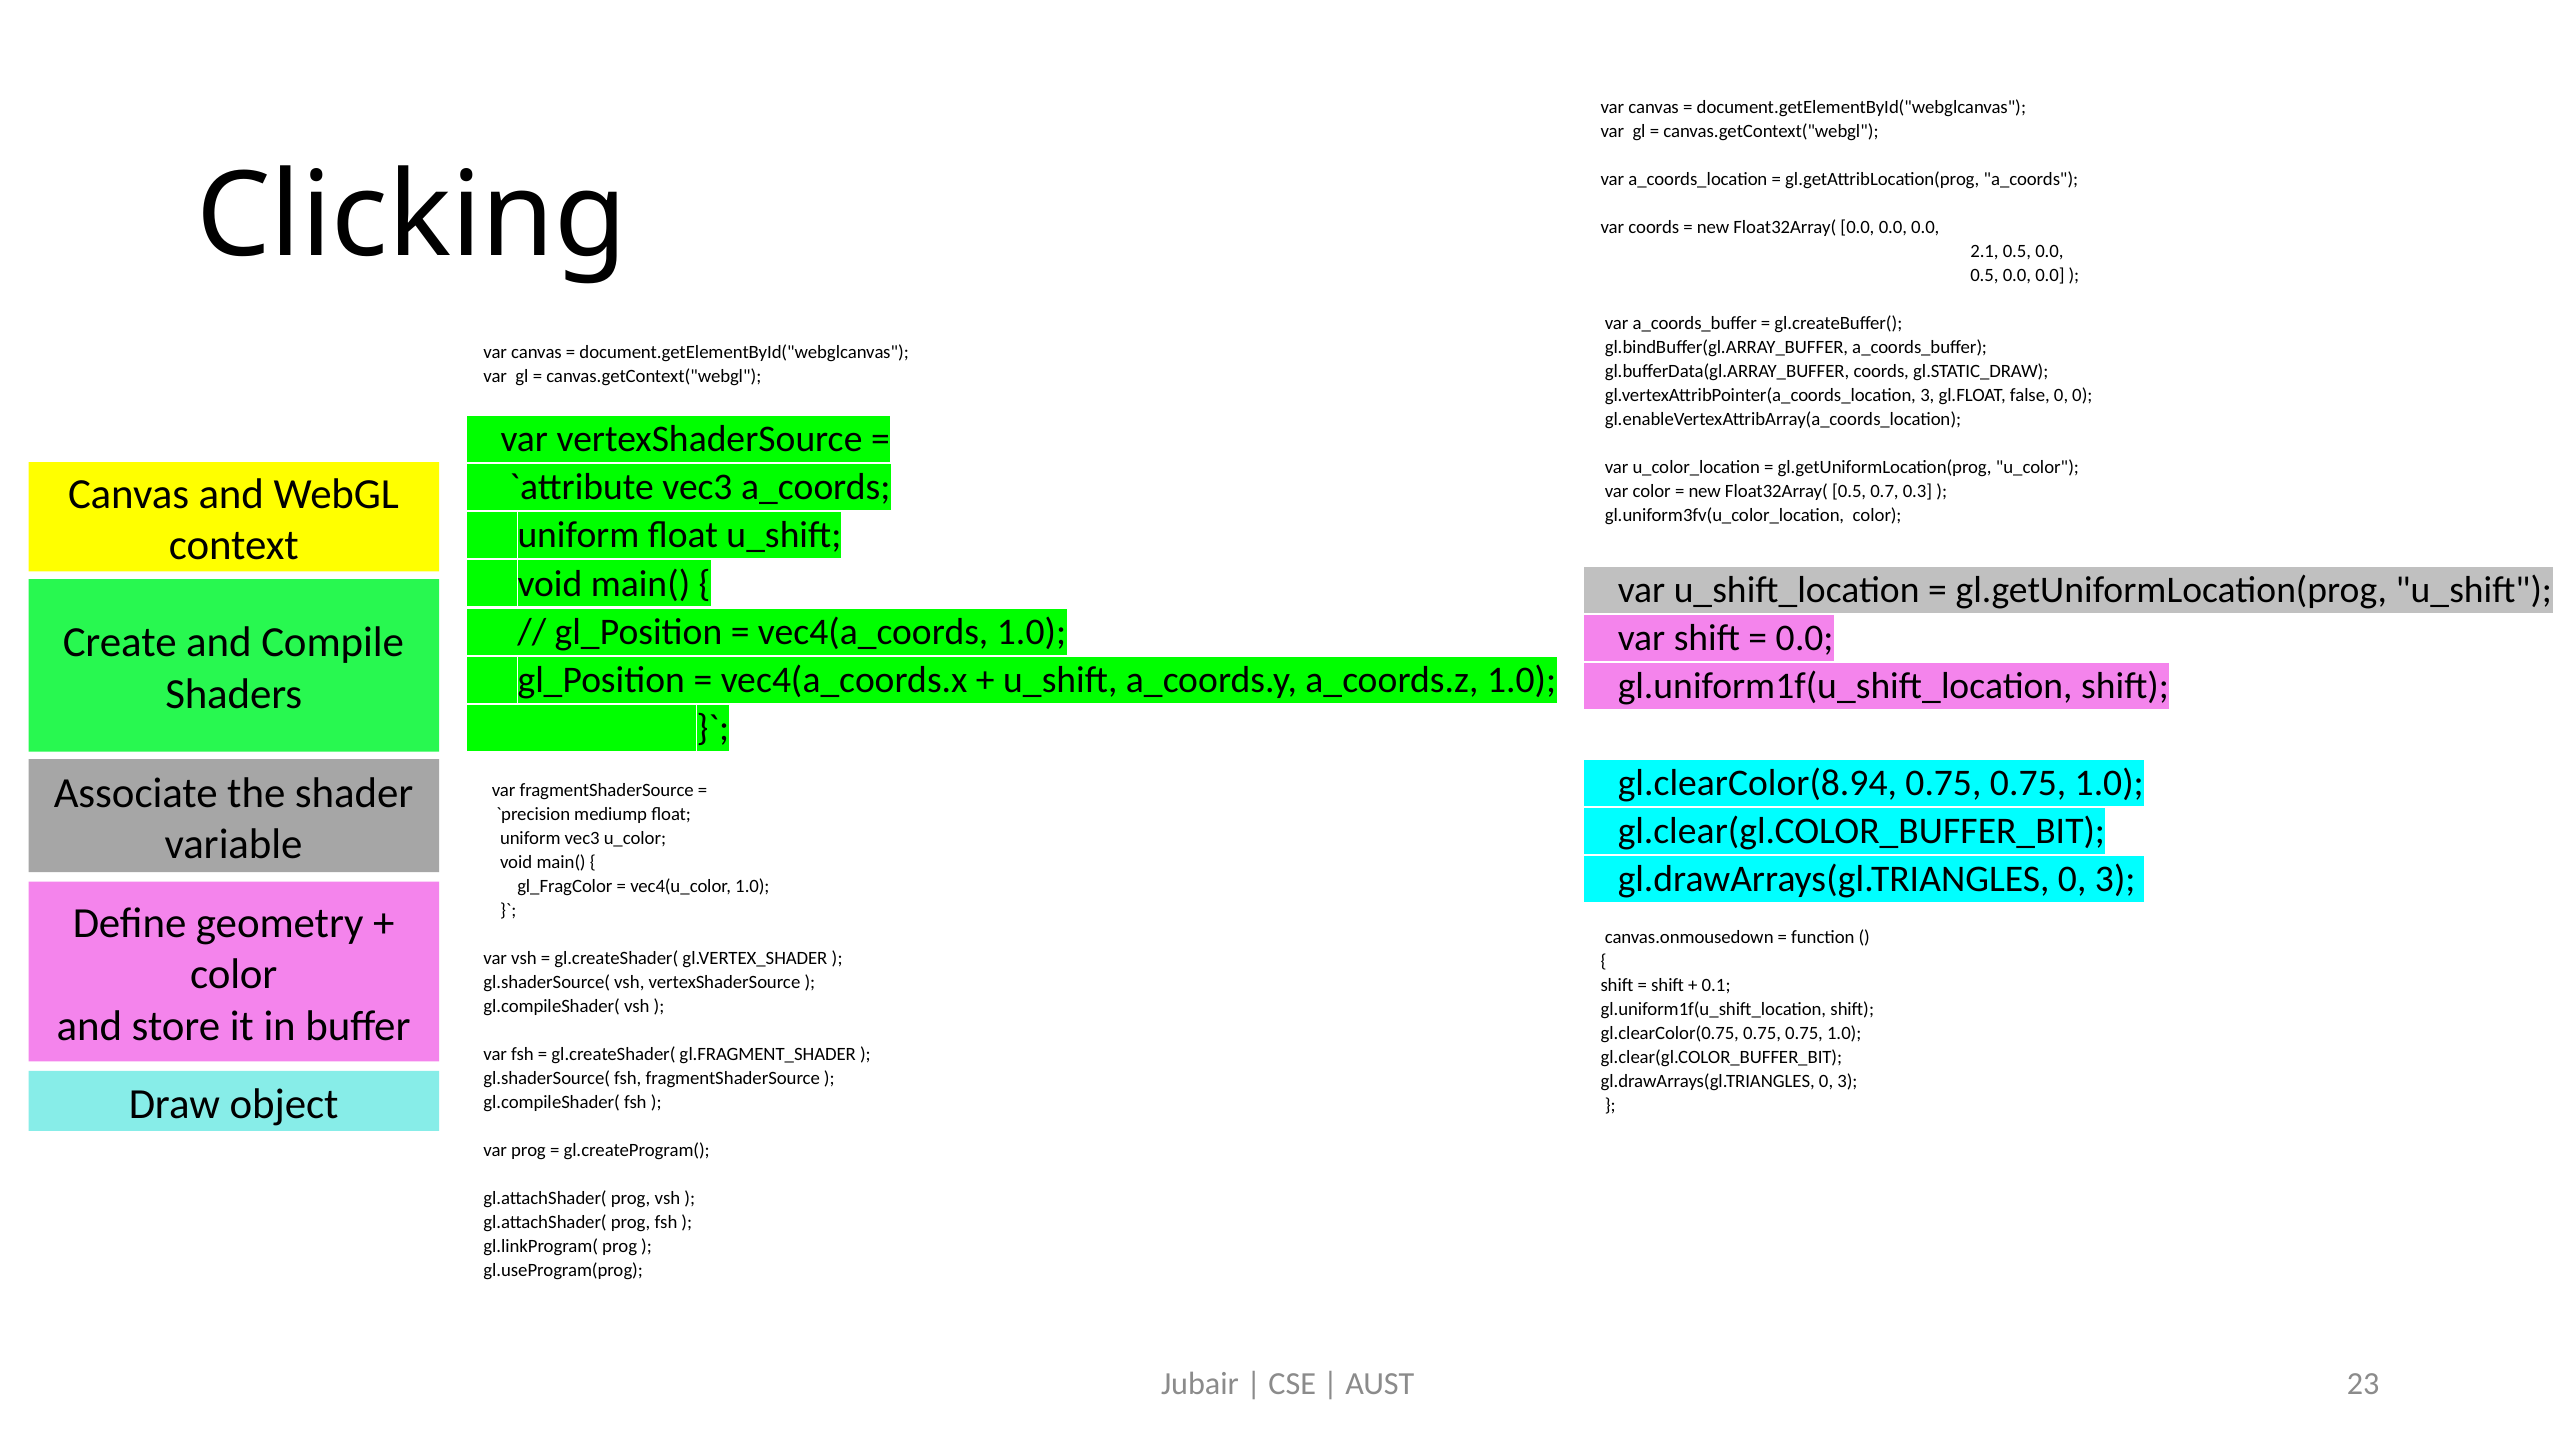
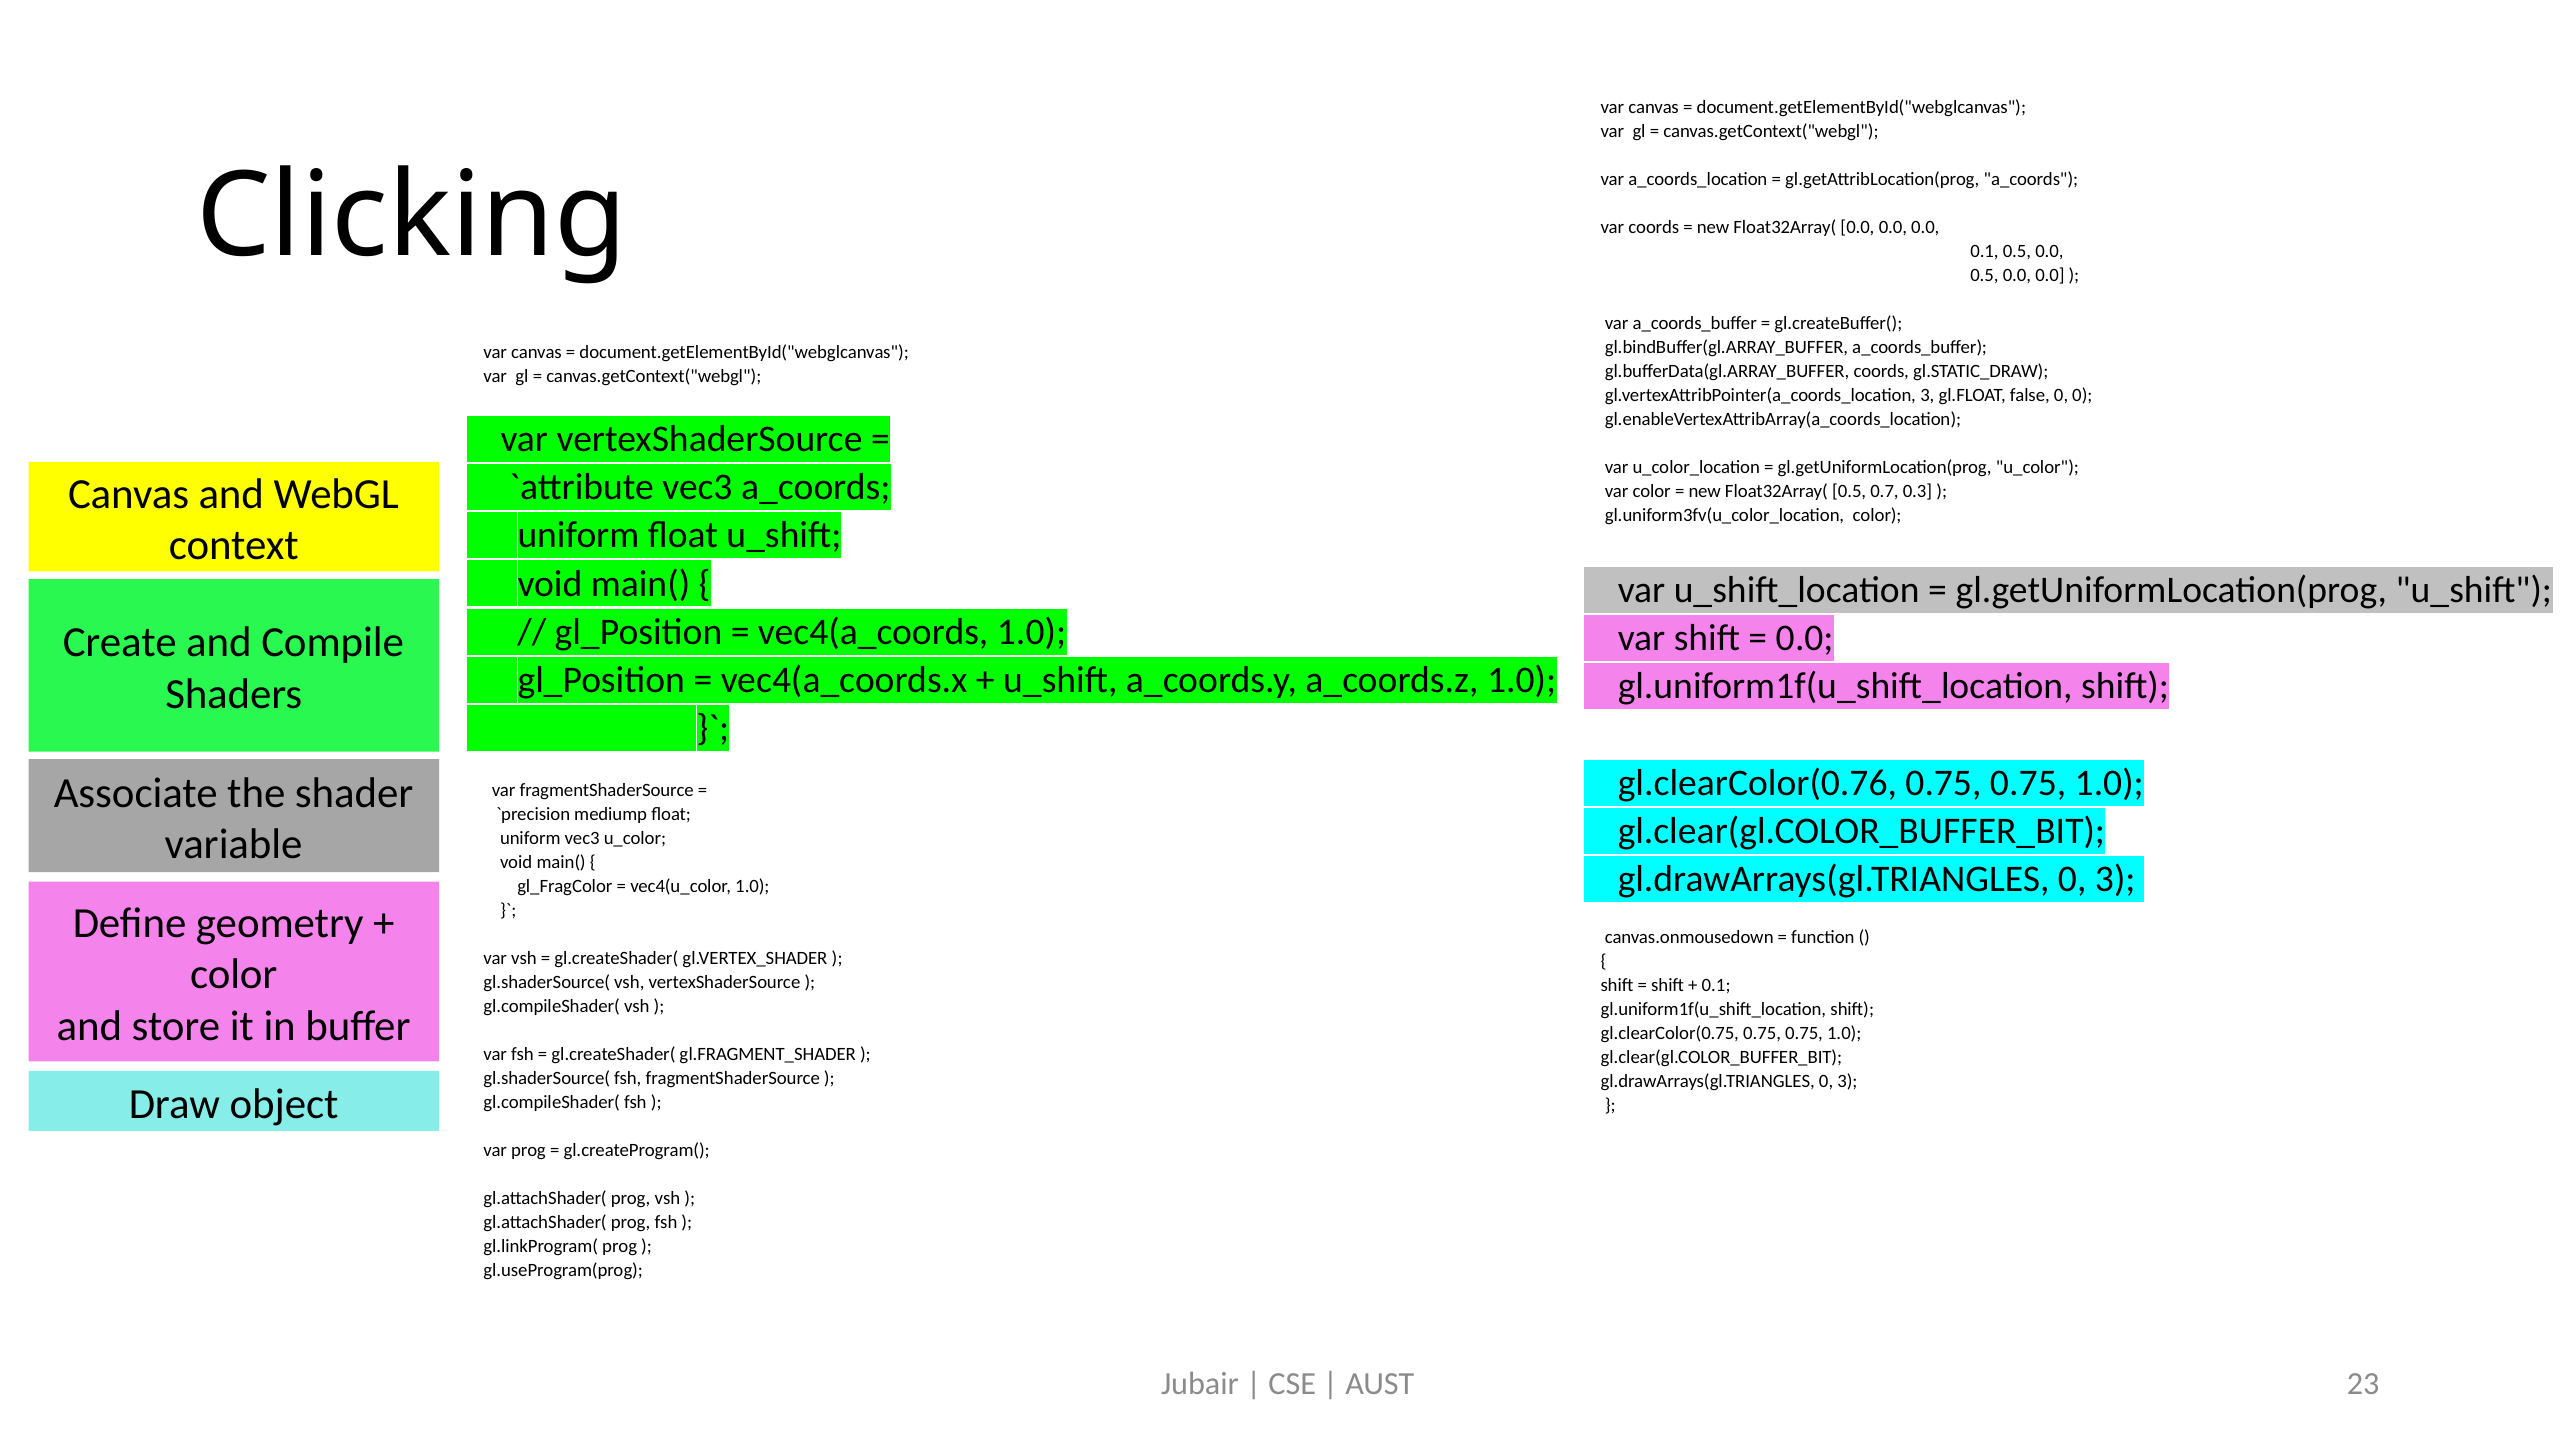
2.1: 2.1 -> 0.1 (1984, 251)
gl.clearColor(8.94: gl.clearColor(8.94 -> gl.clearColor(0.76 (1757, 783)
